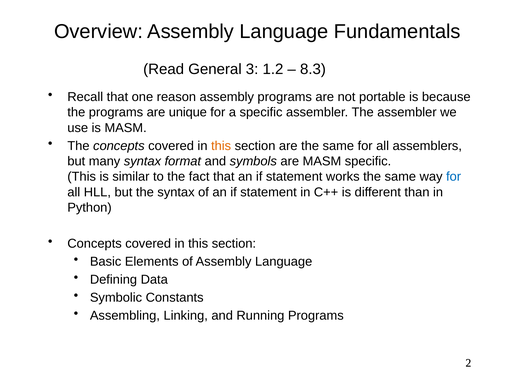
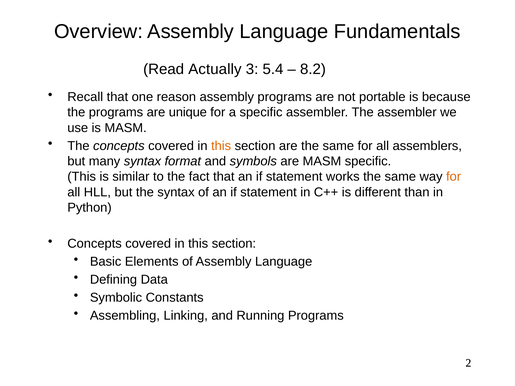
General: General -> Actually (215, 69)
1.2: 1.2 -> 5.4 (273, 69)
8.3: 8.3 -> 8.2 (313, 69)
for colour: blue -> orange (454, 177)
